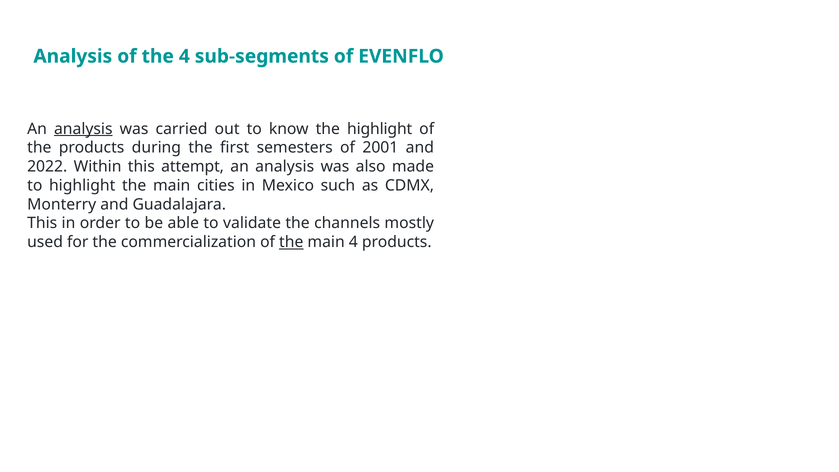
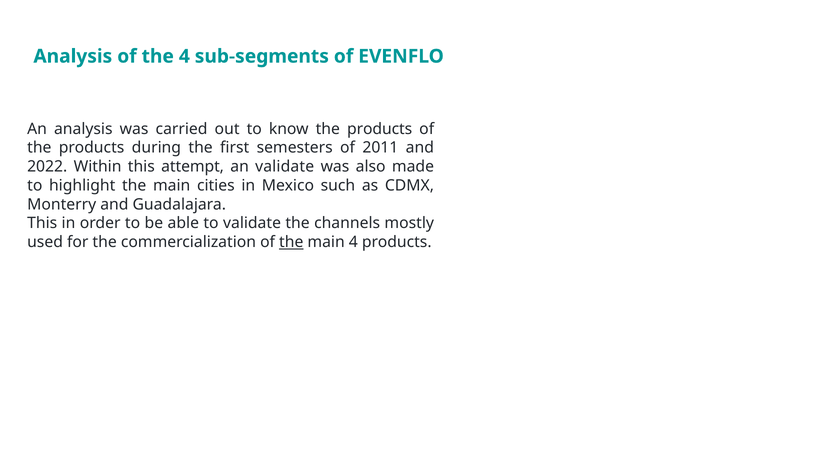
analysis underline: present -> none (83, 129)
know the highlight: highlight -> products (380, 129)
2001: 2001 -> 2011 (380, 148)
analysis: analysis -> validate (285, 167)
